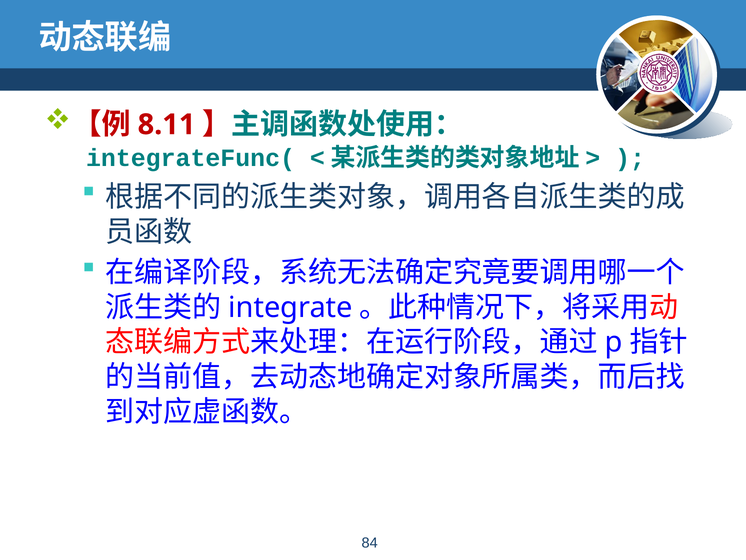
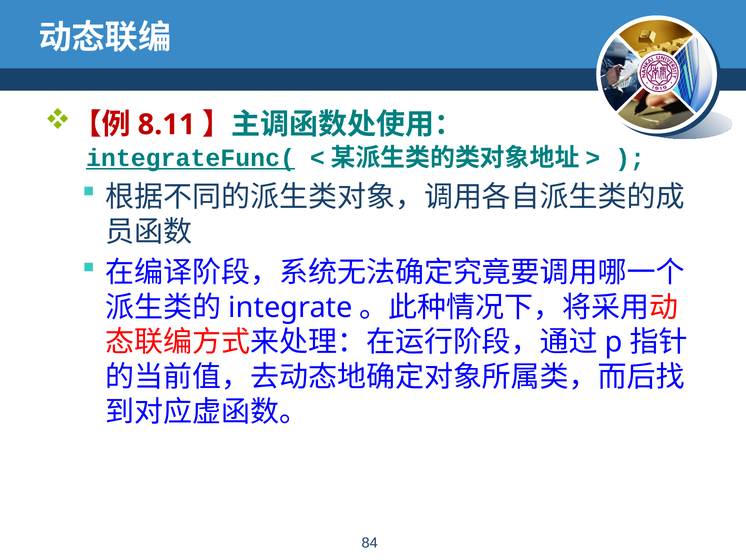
integrateFunc( underline: none -> present (191, 158)
